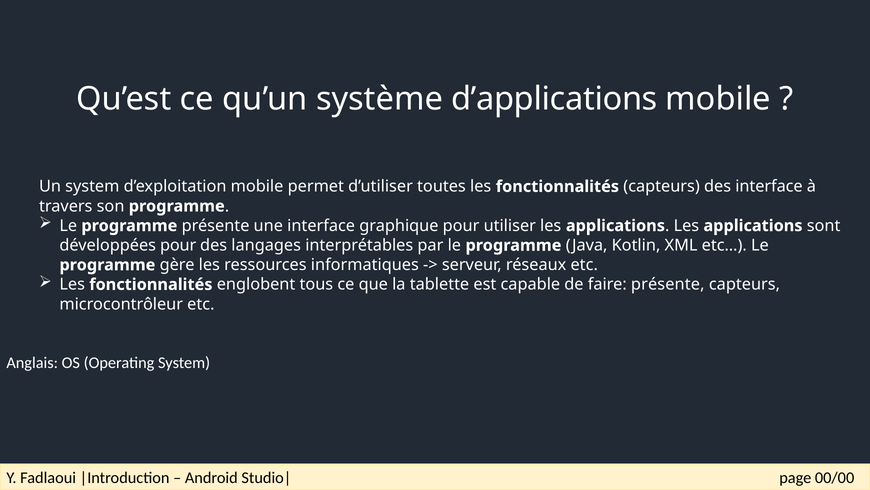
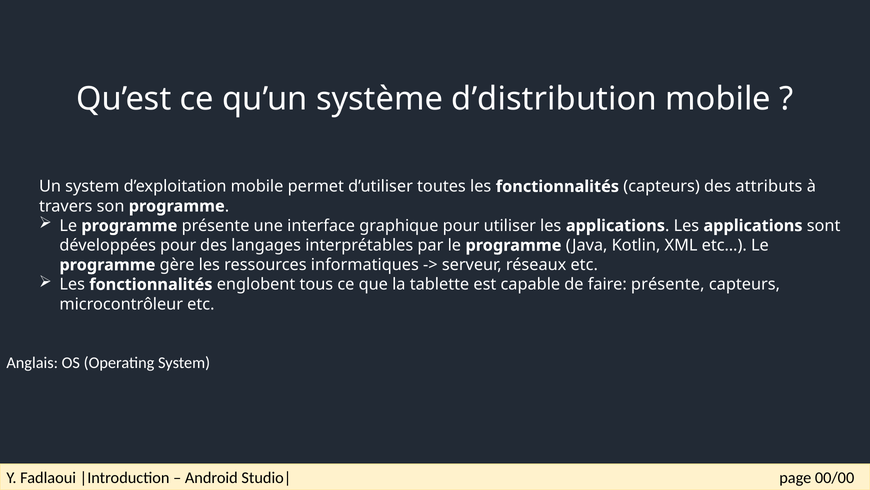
d’applications: d’applications -> d’distribution (554, 99)
des interface: interface -> attributs (769, 186)
